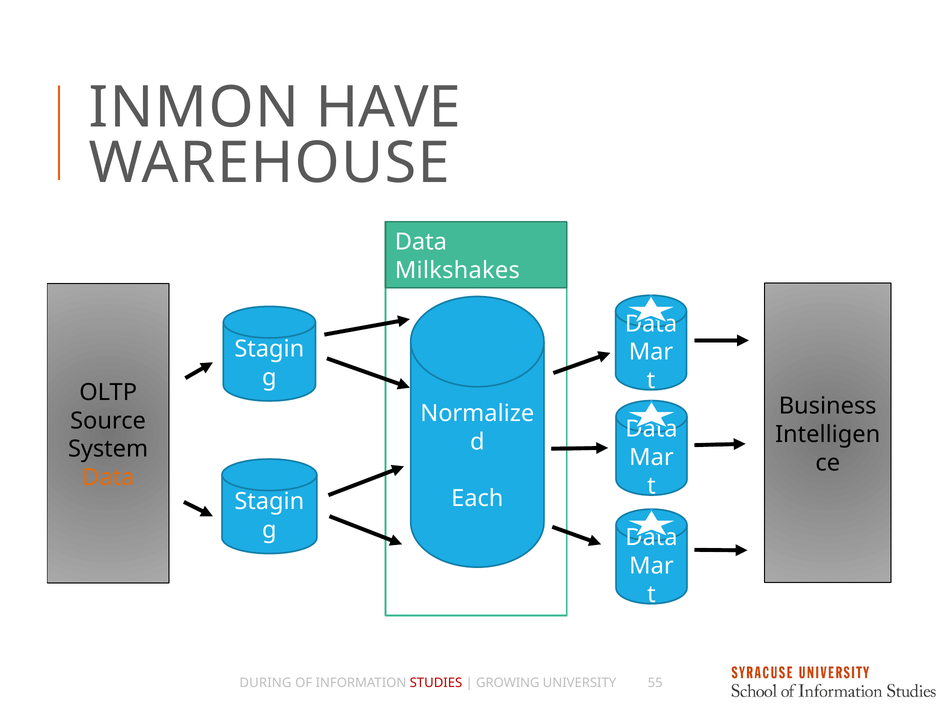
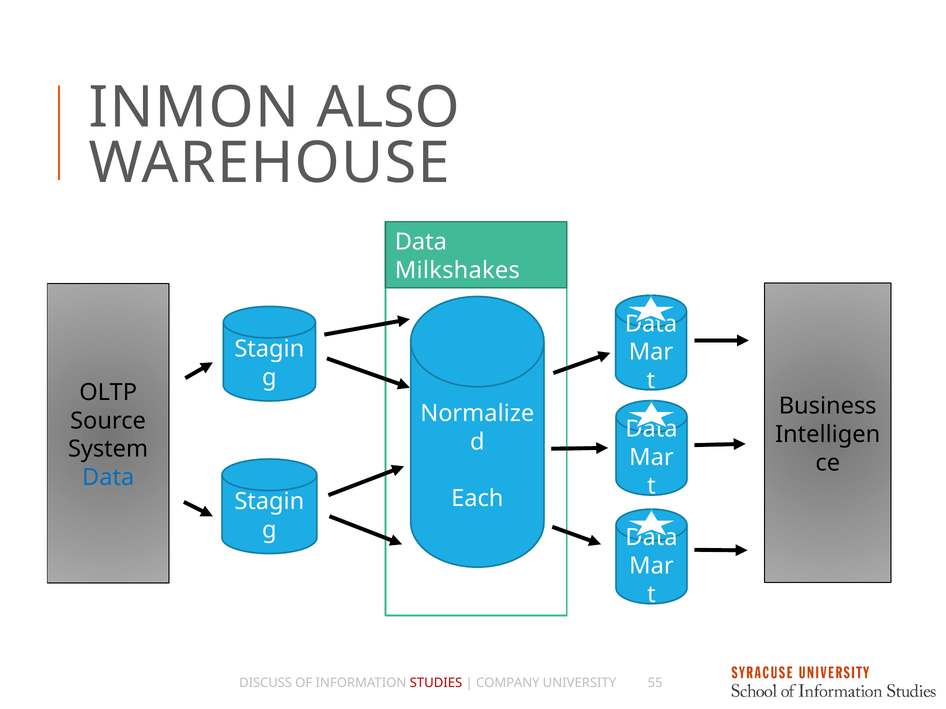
HAVE: HAVE -> ALSO (388, 108)
Data colour: orange -> blue (108, 478)
DURING: DURING -> DISCUSS (266, 683)
GROWING: GROWING -> COMPANY (508, 683)
